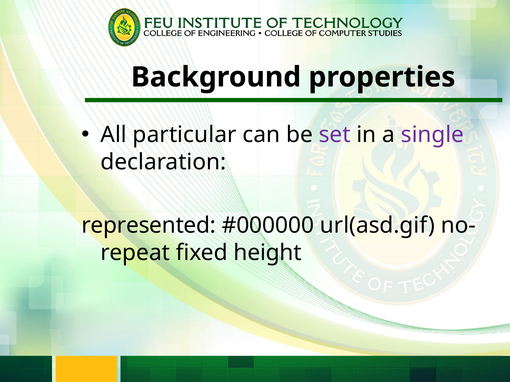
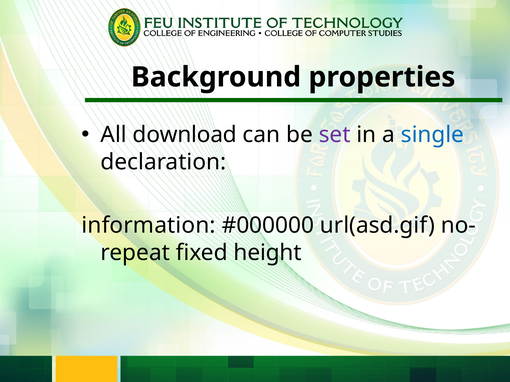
particular: particular -> download (185, 135)
single colour: purple -> blue (432, 135)
represented: represented -> information (149, 226)
